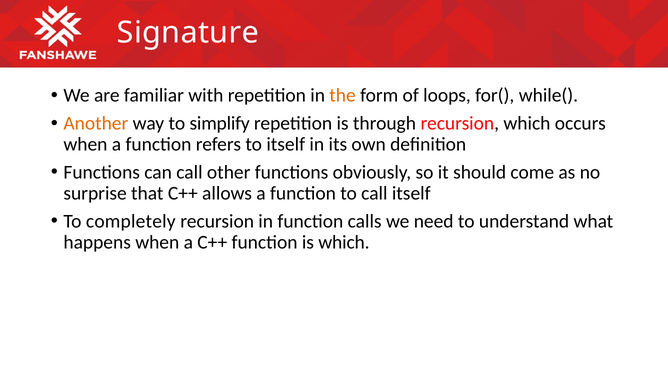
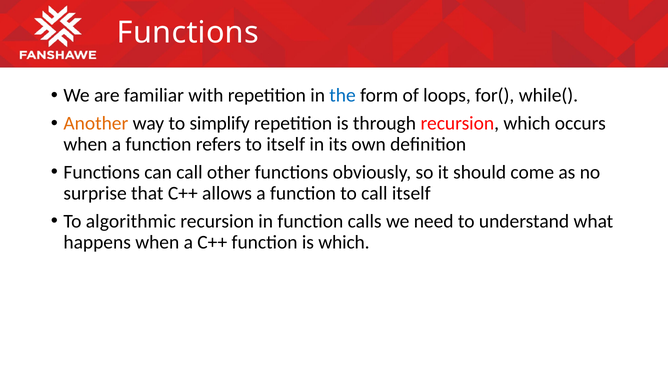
Signature: Signature -> Functions (188, 33)
the colour: orange -> blue (343, 96)
completely: completely -> algorithmic (131, 222)
